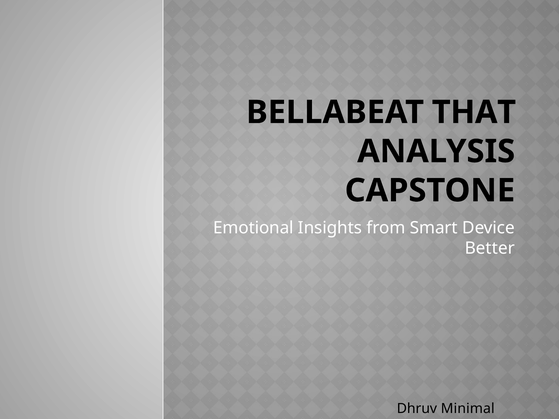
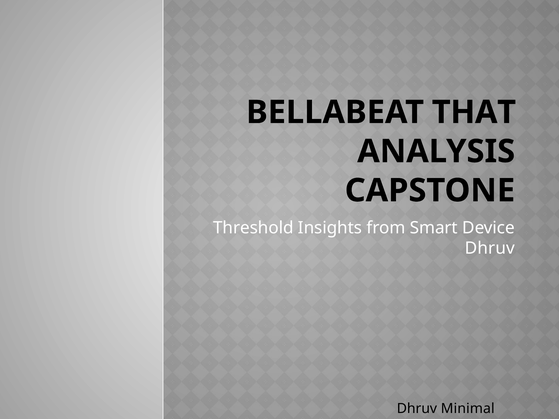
Emotional: Emotional -> Threshold (253, 228)
Better: Better -> Dhruv (490, 248)
